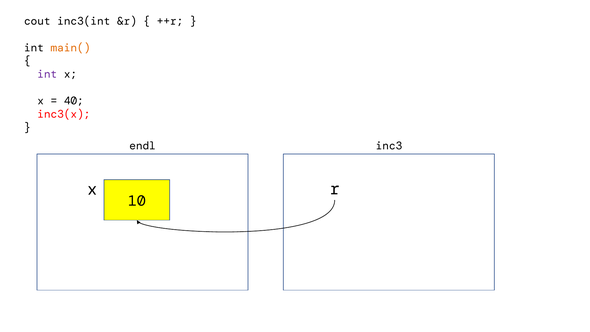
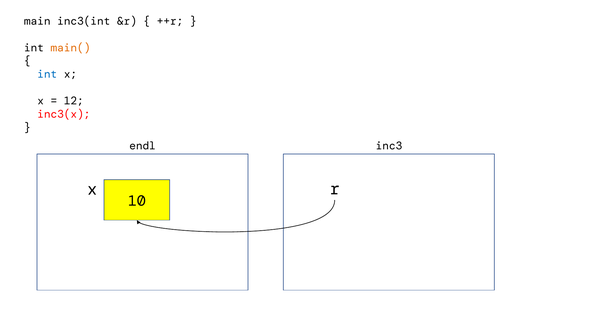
cout: cout -> main (37, 21)
int colour: purple -> blue (47, 74)
40: 40 -> 12 (74, 101)
